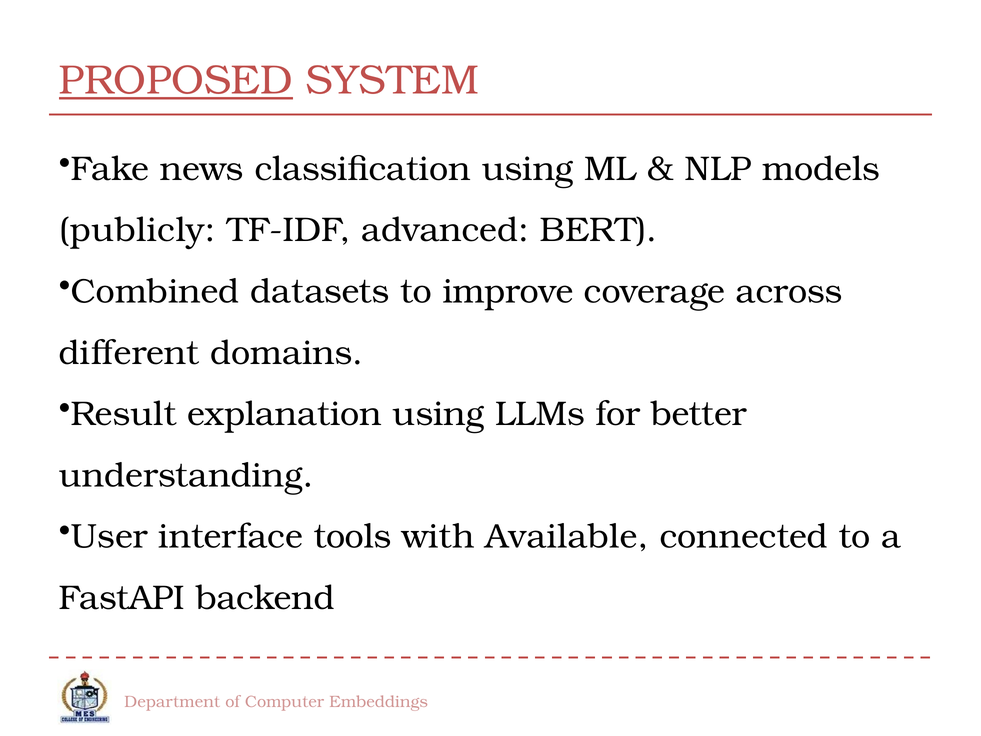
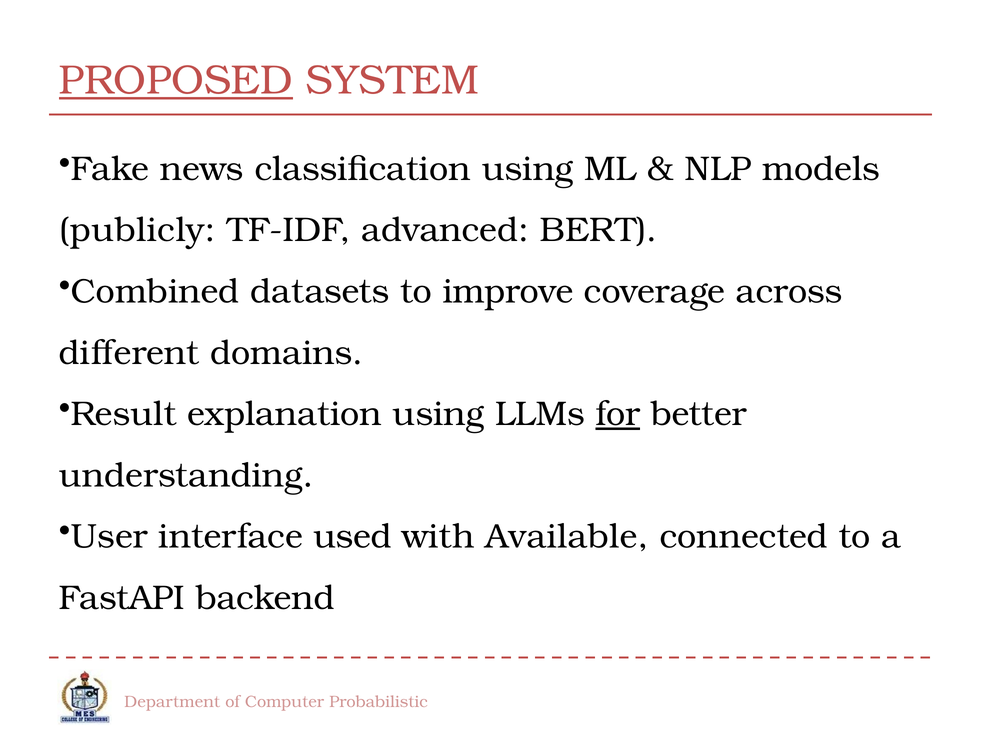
for underline: none -> present (618, 414)
tools: tools -> used (353, 537)
Embeddings: Embeddings -> Probabilistic (379, 702)
